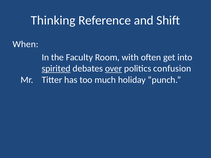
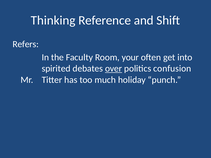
When: When -> Refers (26, 44)
with: with -> your (130, 57)
spirited underline: present -> none (56, 69)
